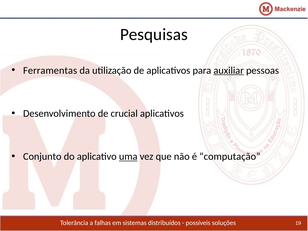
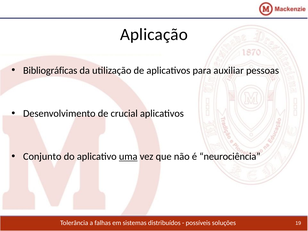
Pesquisas: Pesquisas -> Aplicação (154, 34)
Ferramentas: Ferramentas -> Bibliográficas (50, 70)
auxiliar underline: present -> none (229, 70)
computação: computação -> neurociência (230, 157)
